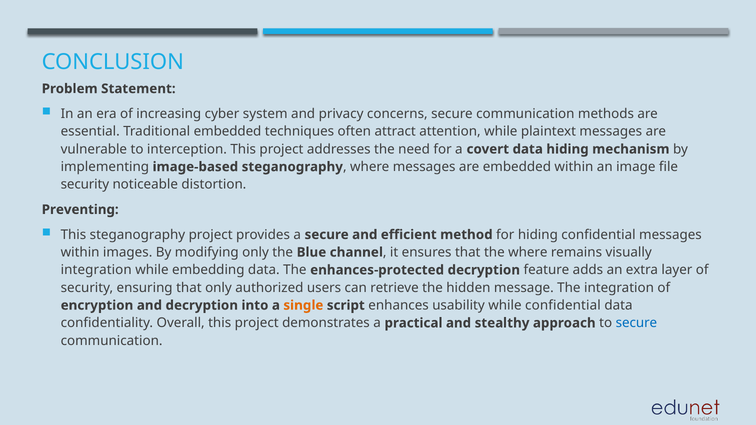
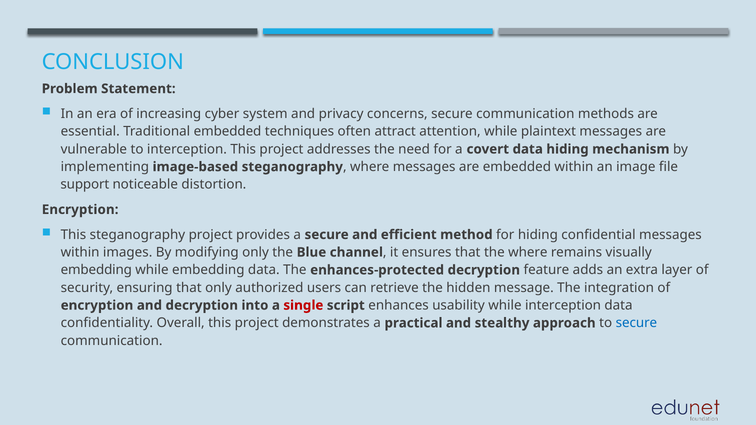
security: security -> support (85, 185)
Preventing: Preventing -> Encryption (80, 210)
integration: integration -> embedding (96, 270)
single colour: orange -> red (303, 305)
while confidential: confidential -> interception (563, 305)
